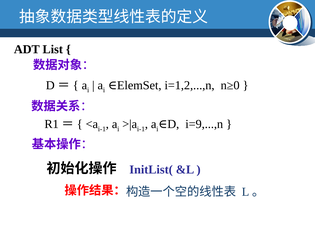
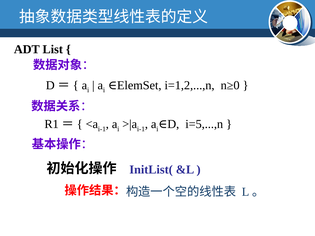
i=9,...,n: i=9,...,n -> i=5,...,n (204, 124)
